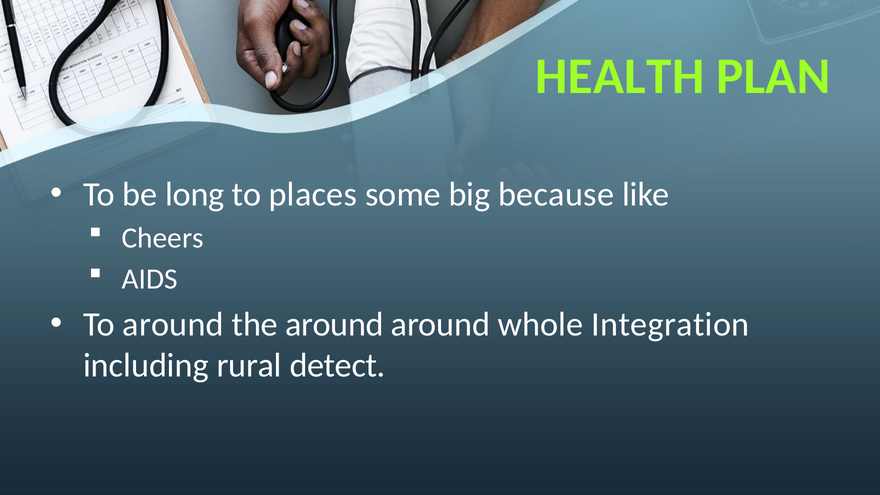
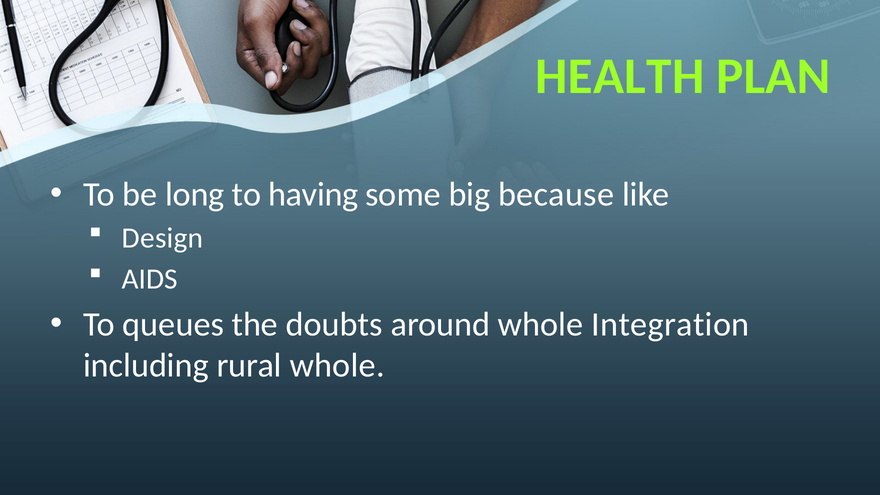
places: places -> having (313, 194)
Cheers: Cheers -> Design (163, 238)
To around: around -> queues (173, 324)
the around: around -> doubts (334, 324)
rural detect: detect -> whole (337, 365)
